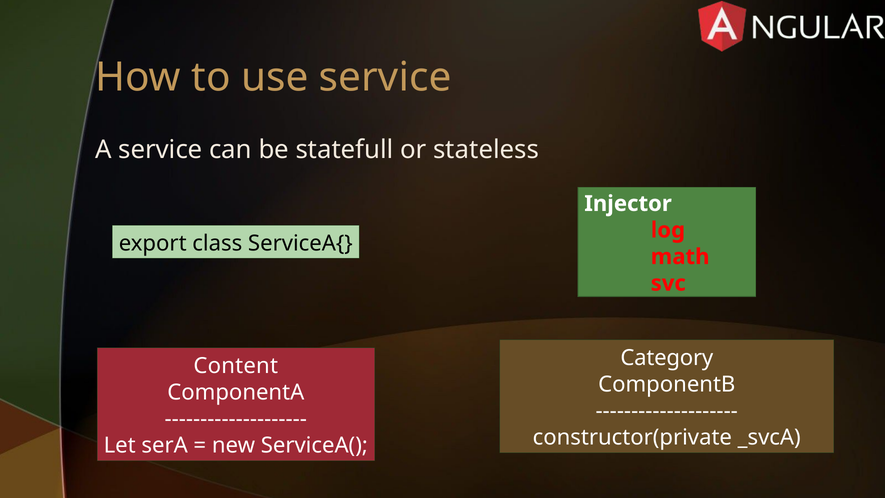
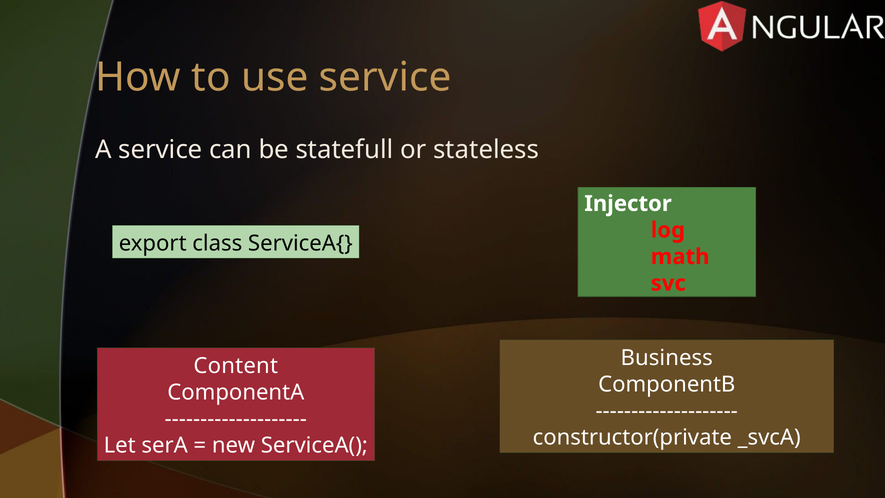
Category: Category -> Business (667, 358)
